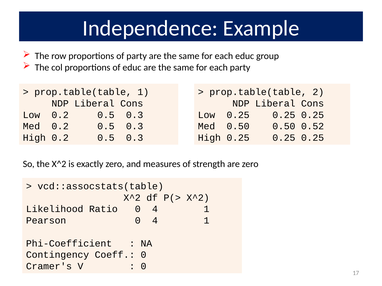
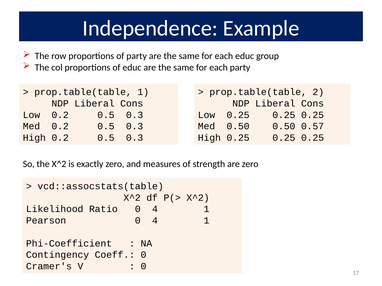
0.52: 0.52 -> 0.57 (313, 127)
